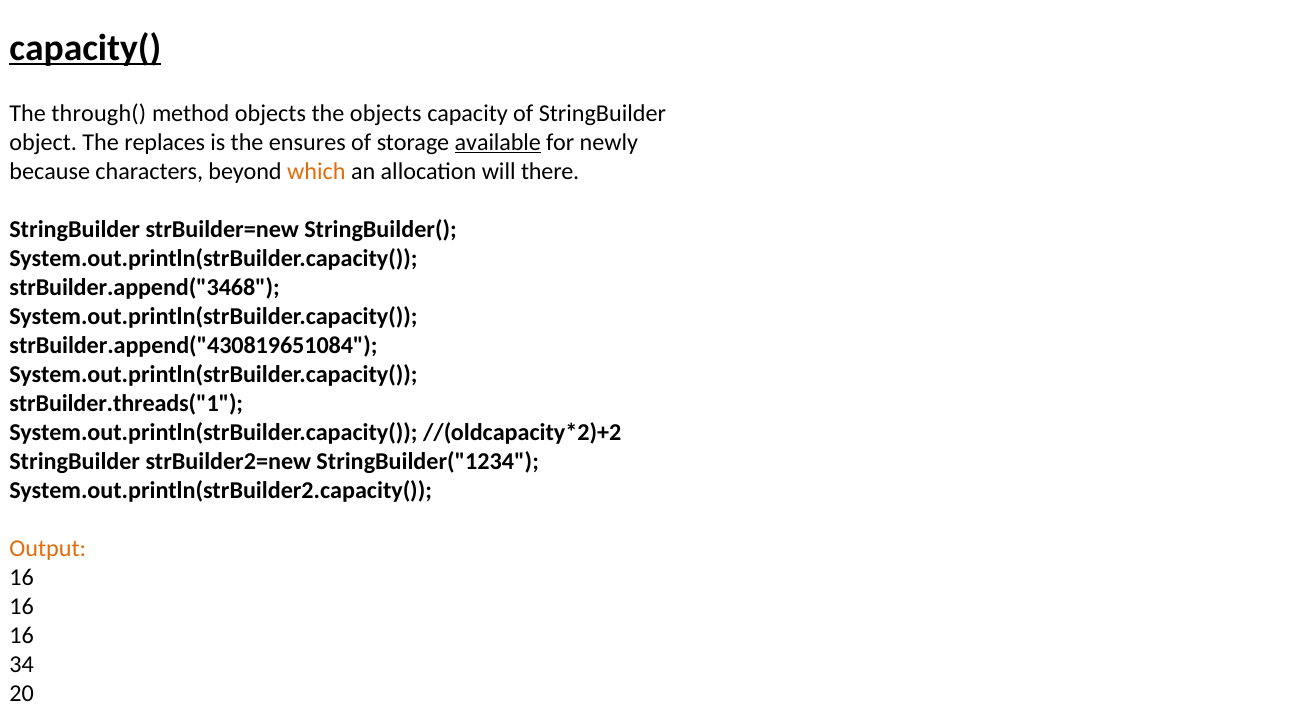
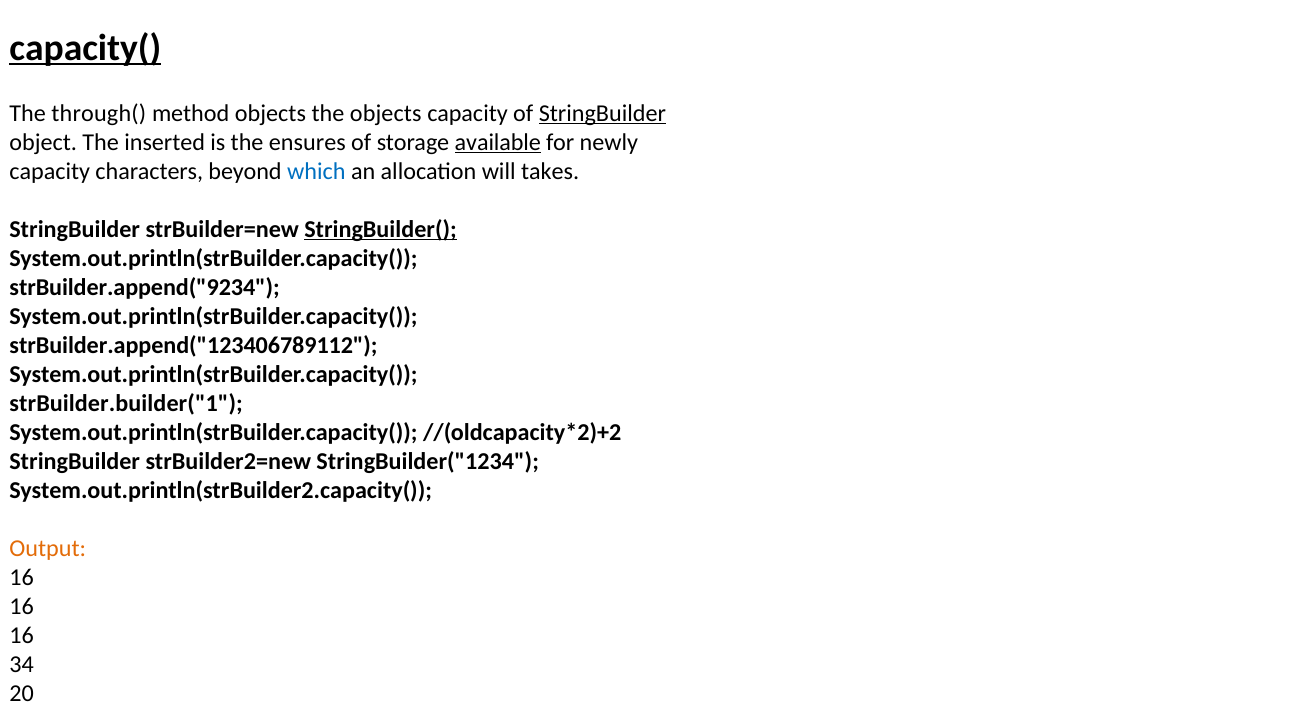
StringBuilder underline: none -> present (602, 113)
replaces: replaces -> inserted (165, 142)
because: because -> capacity (50, 171)
which colour: orange -> blue (316, 171)
there: there -> takes (550, 171)
StringBuilder( underline: none -> present (380, 229)
strBuilder.append("3468: strBuilder.append("3468 -> strBuilder.append("9234 (145, 287)
strBuilder.append("430819651084: strBuilder.append("430819651084 -> strBuilder.append("123406789112 (194, 345)
strBuilder.threads("1: strBuilder.threads("1 -> strBuilder.builder("1 (126, 403)
